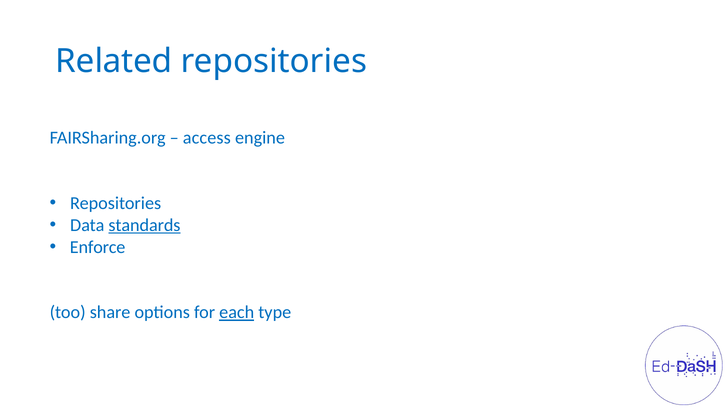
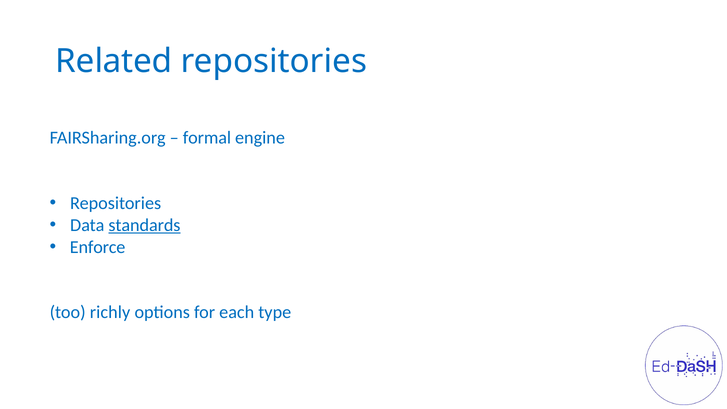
access: access -> formal (207, 138)
share: share -> richly (110, 312)
each underline: present -> none (237, 312)
